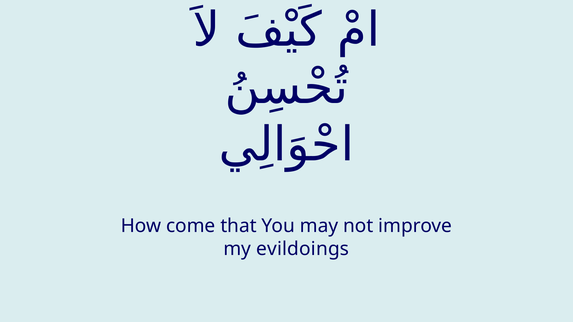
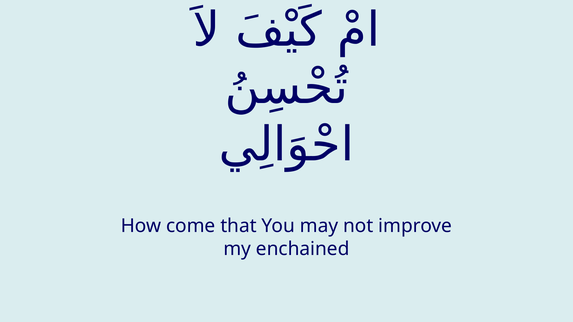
evildoings: evildoings -> enchained (303, 249)
